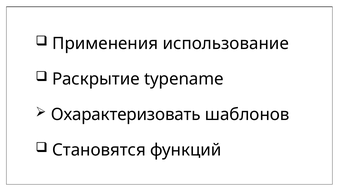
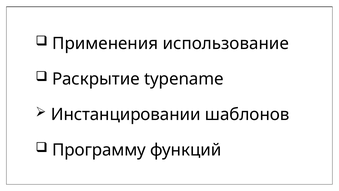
Охарактеризовать: Охарактеризовать -> Инстанцировании (126, 114)
Становятся: Становятся -> Программу (99, 150)
